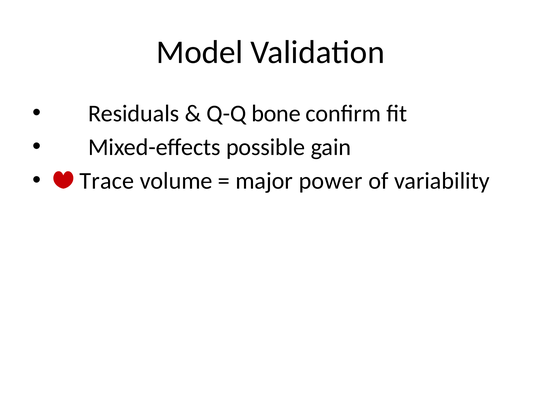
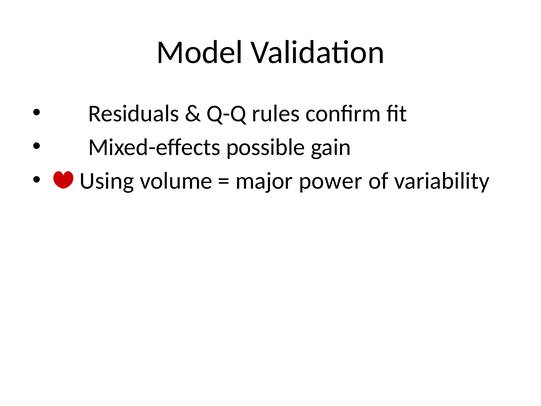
bone: bone -> rules (276, 113)
Trace: Trace -> Using (107, 181)
